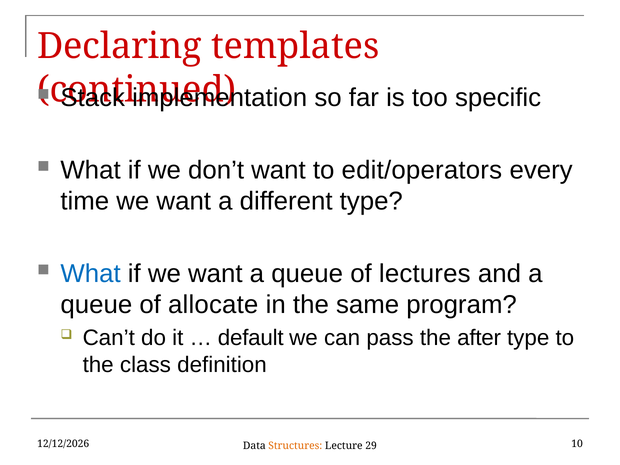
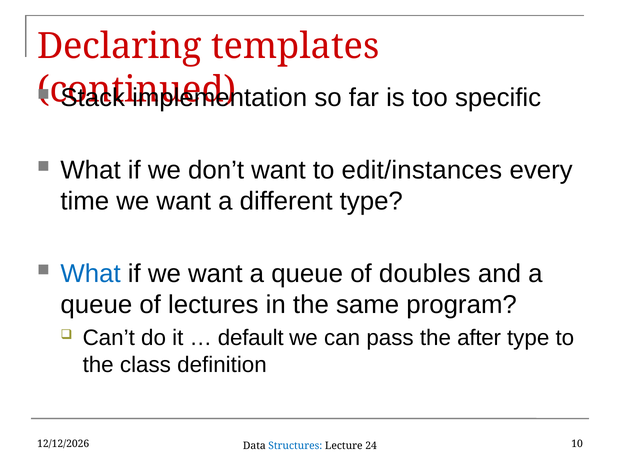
edit/operators: edit/operators -> edit/instances (422, 170)
lectures: lectures -> doubles (425, 274)
allocate: allocate -> lectures (213, 305)
Structures colour: orange -> blue (295, 446)
29: 29 -> 24 (371, 446)
